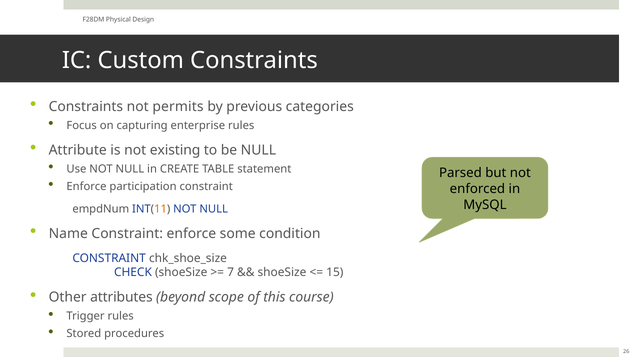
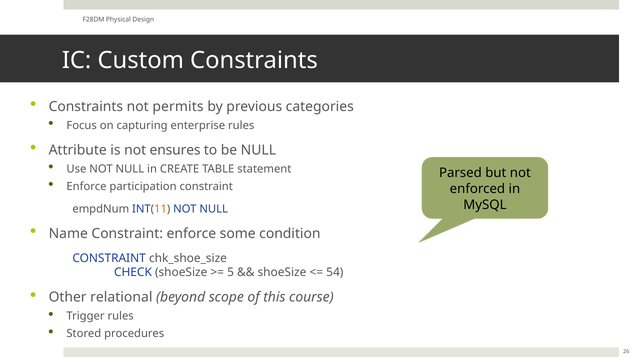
existing: existing -> ensures (175, 150)
7: 7 -> 5 (231, 273)
15: 15 -> 54 (335, 273)
attributes: attributes -> relational (121, 297)
